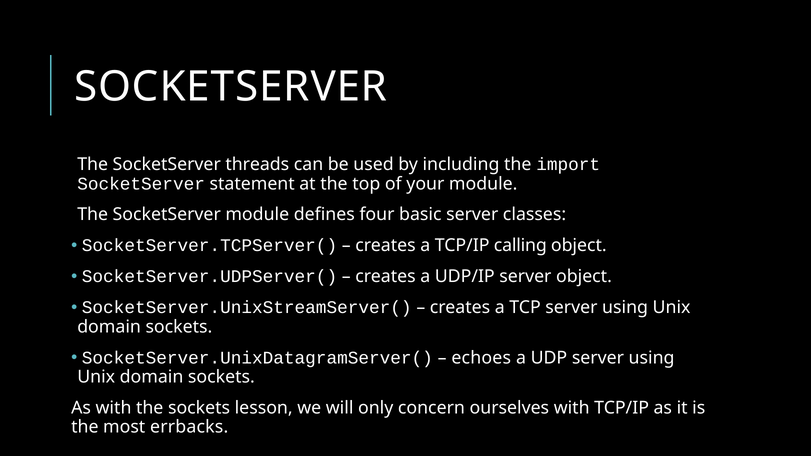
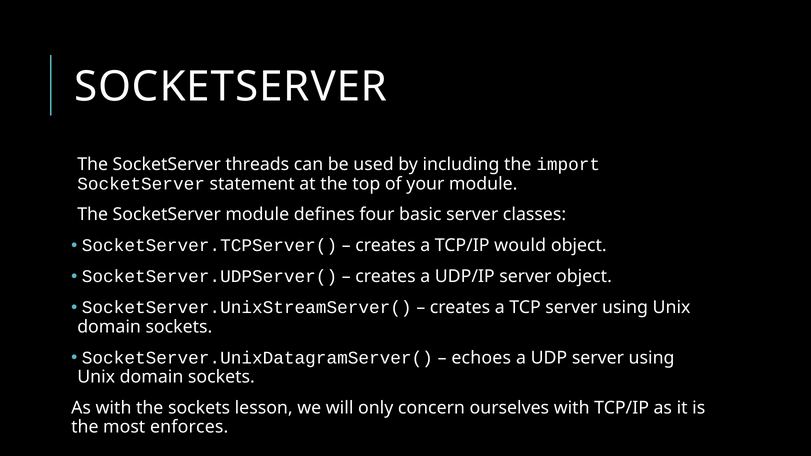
calling: calling -> would (520, 246)
errbacks: errbacks -> enforces (189, 427)
